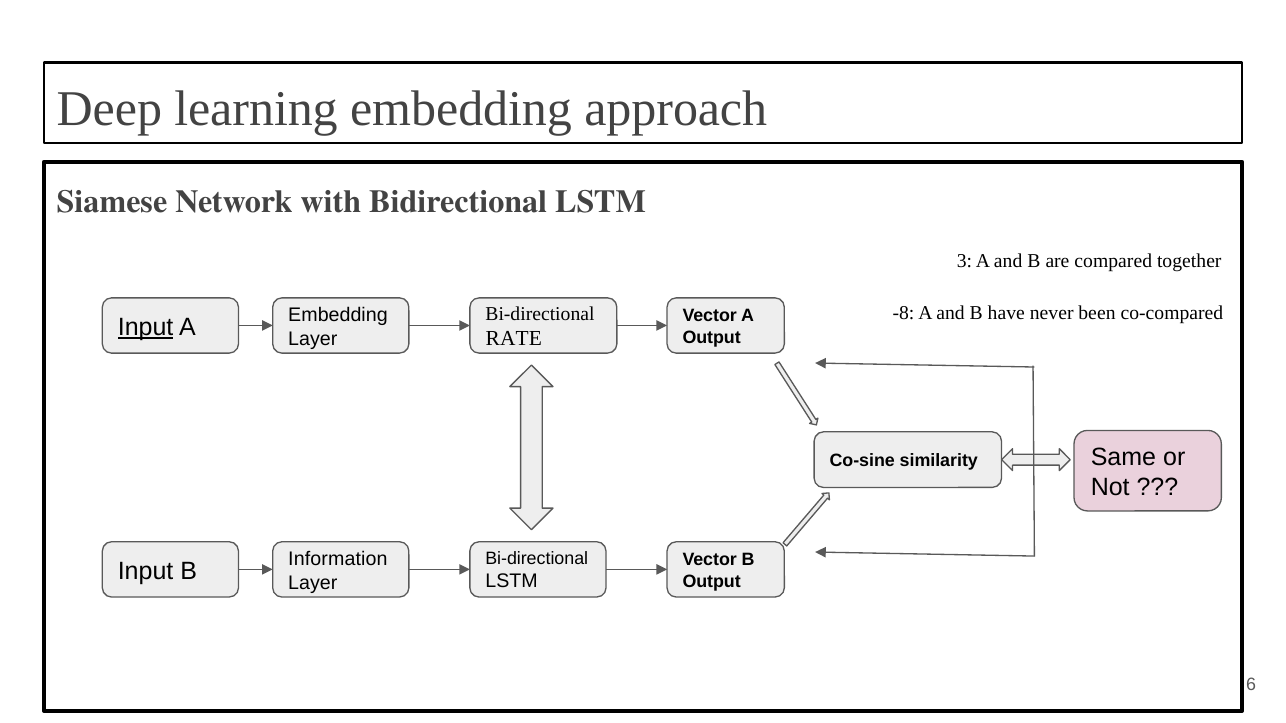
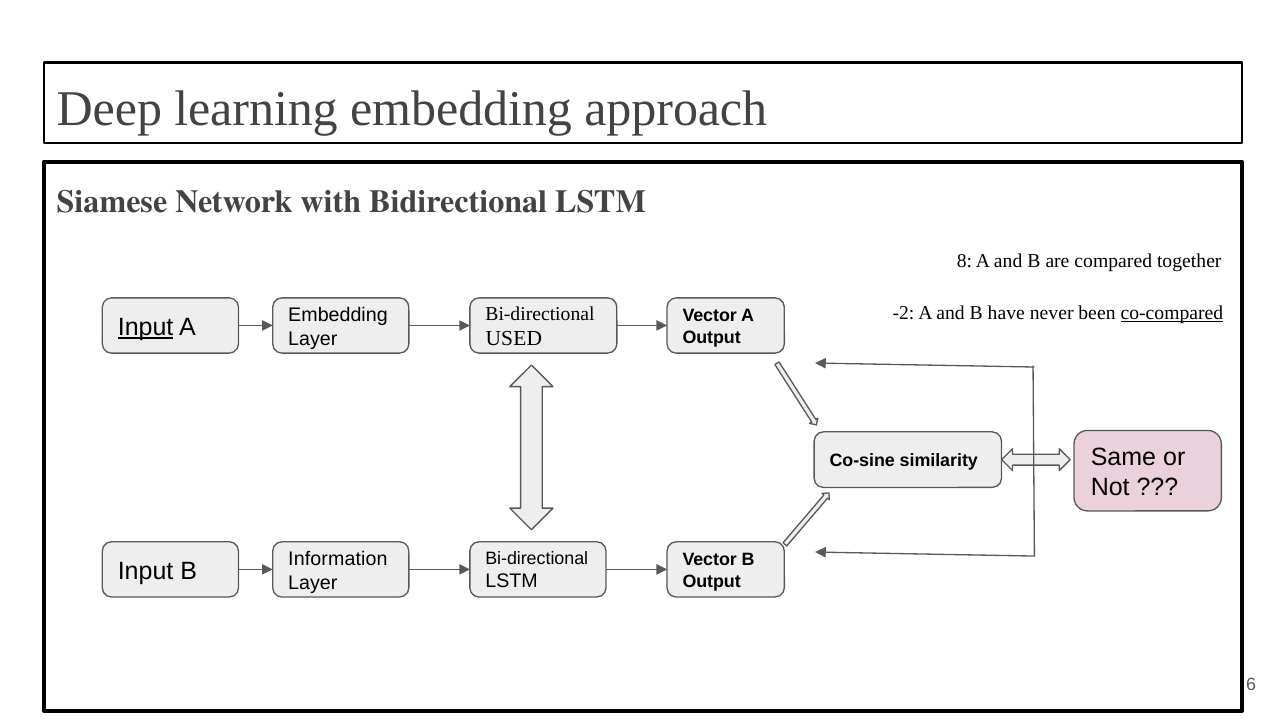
3: 3 -> 8 (965, 261)
-8: -8 -> -2 (903, 313)
co-compared underline: none -> present (1172, 313)
RATE: RATE -> USED (514, 339)
